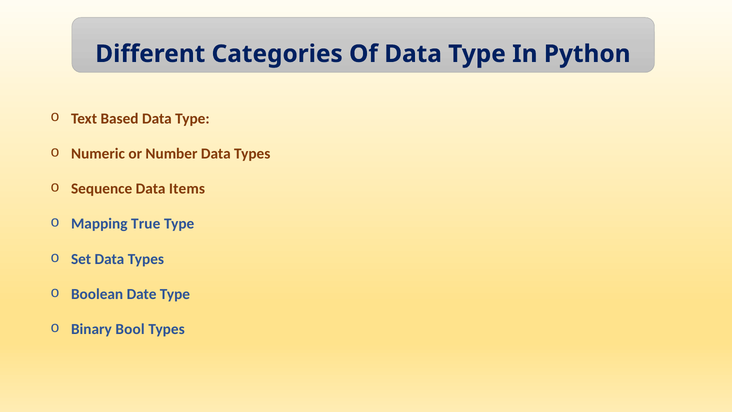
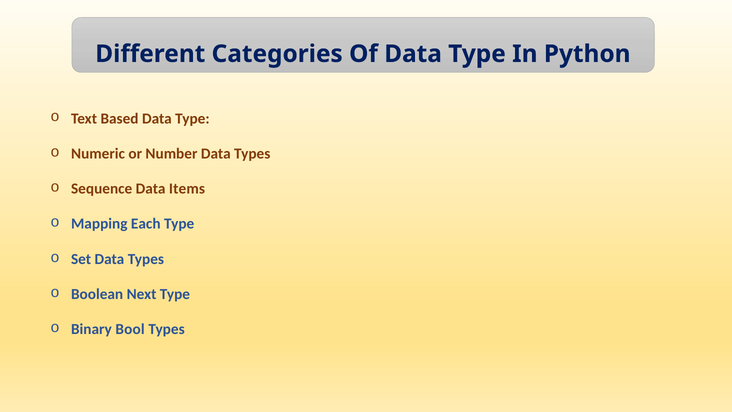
True: True -> Each (146, 224)
Date: Date -> Next (142, 294)
